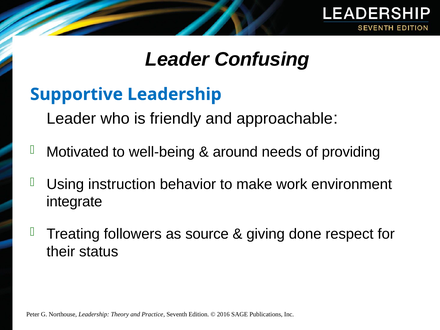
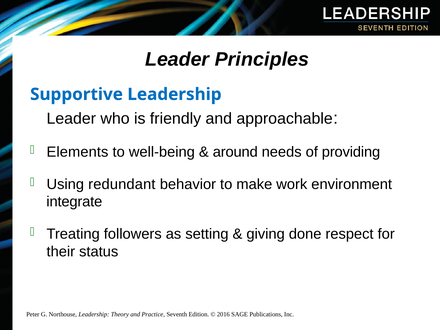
Confusing: Confusing -> Principles (262, 59)
Motivated: Motivated -> Elements (77, 152)
instruction: instruction -> redundant (122, 184)
source: source -> setting (207, 234)
